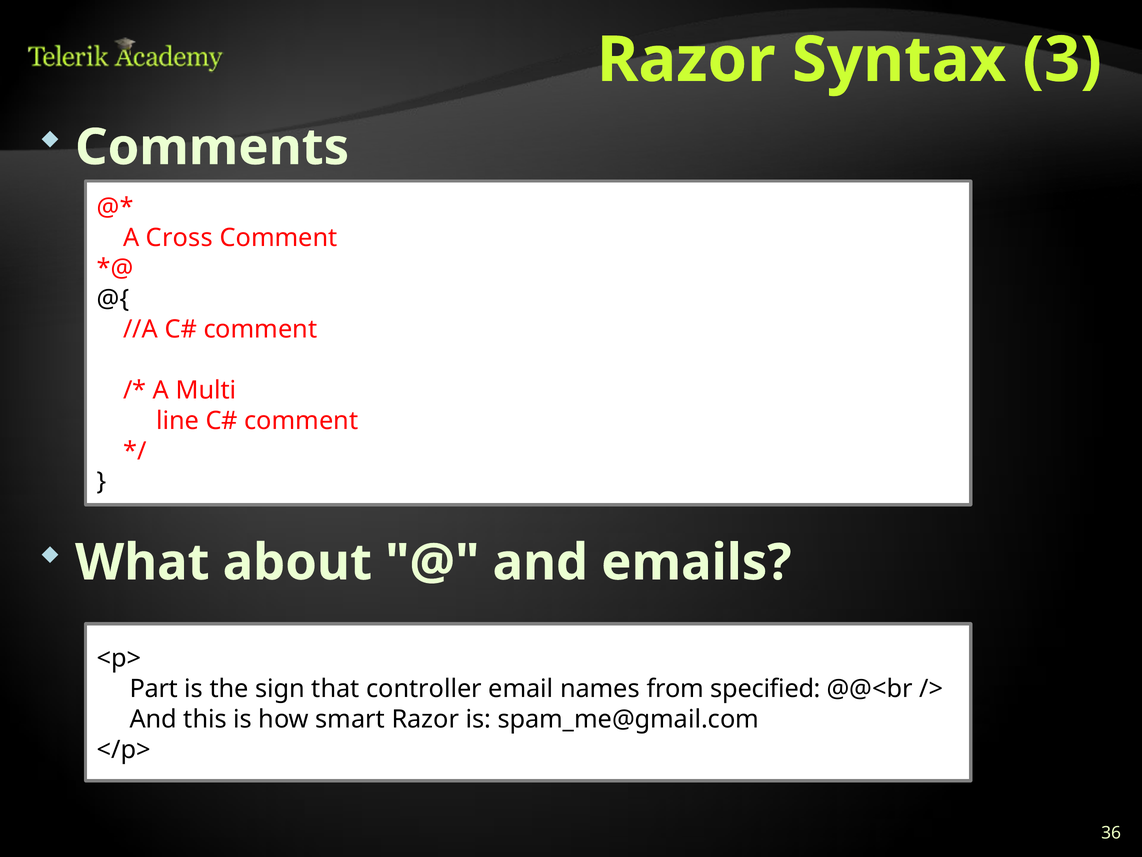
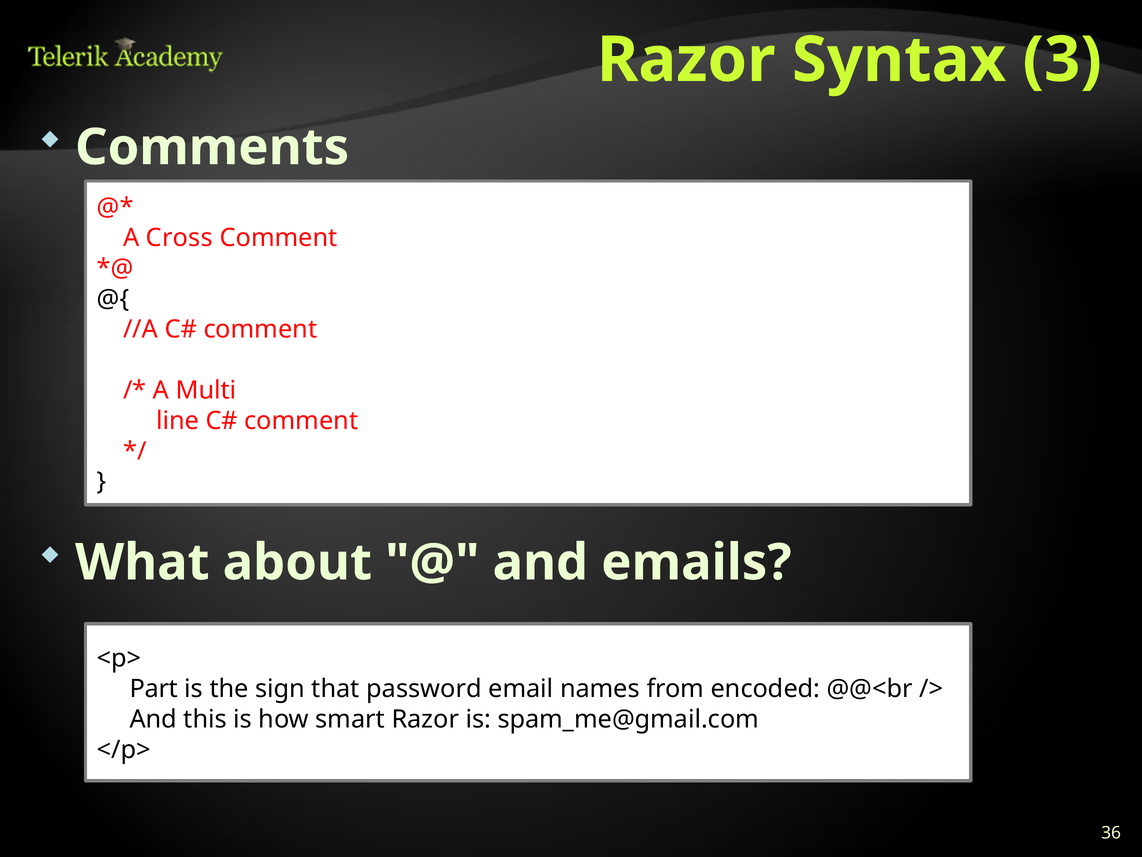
controller: controller -> password (424, 688)
specified: specified -> encoded (765, 688)
